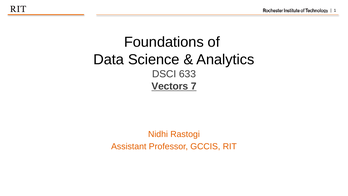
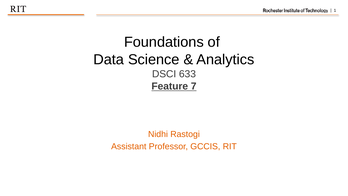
Vectors: Vectors -> Feature (170, 86)
